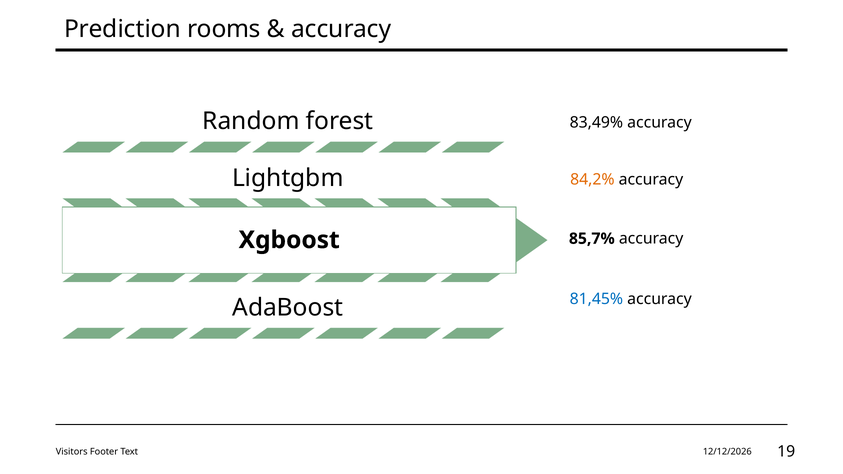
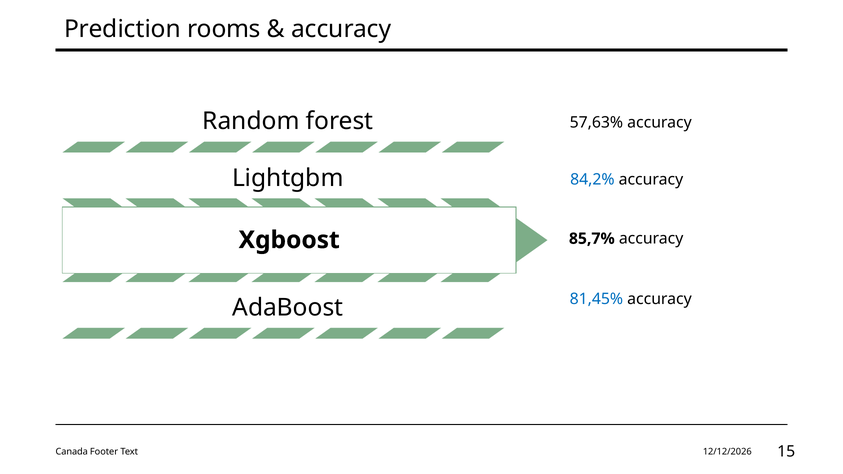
83,49%: 83,49% -> 57,63% (596, 123)
84,2% colour: orange -> blue (592, 180)
Visitors: Visitors -> Canada (72, 452)
19: 19 -> 15 (786, 452)
